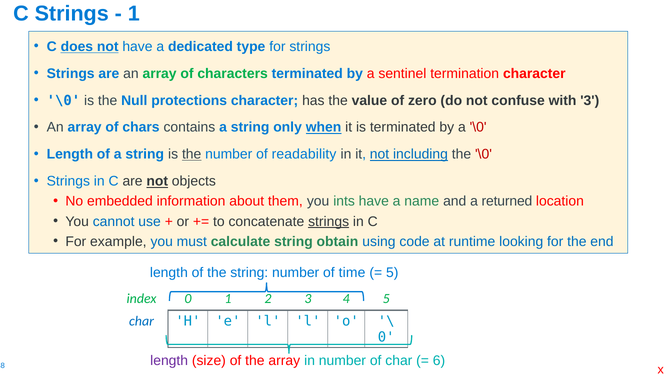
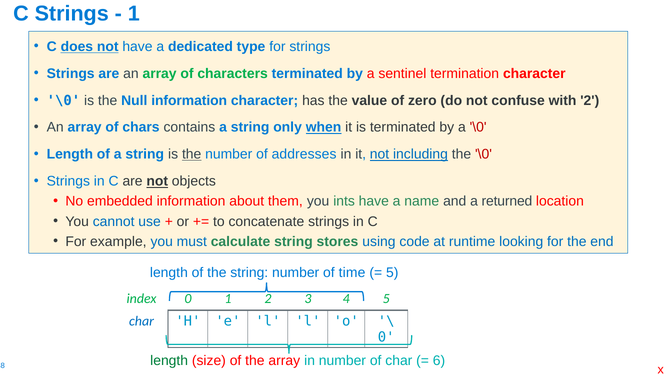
Null protections: protections -> information (189, 100)
with 3: 3 -> 2 (590, 100)
readability: readability -> addresses (304, 154)
strings underline: present -> none (329, 222)
obtain: obtain -> stores (337, 242)
length colour: purple -> green (169, 361)
